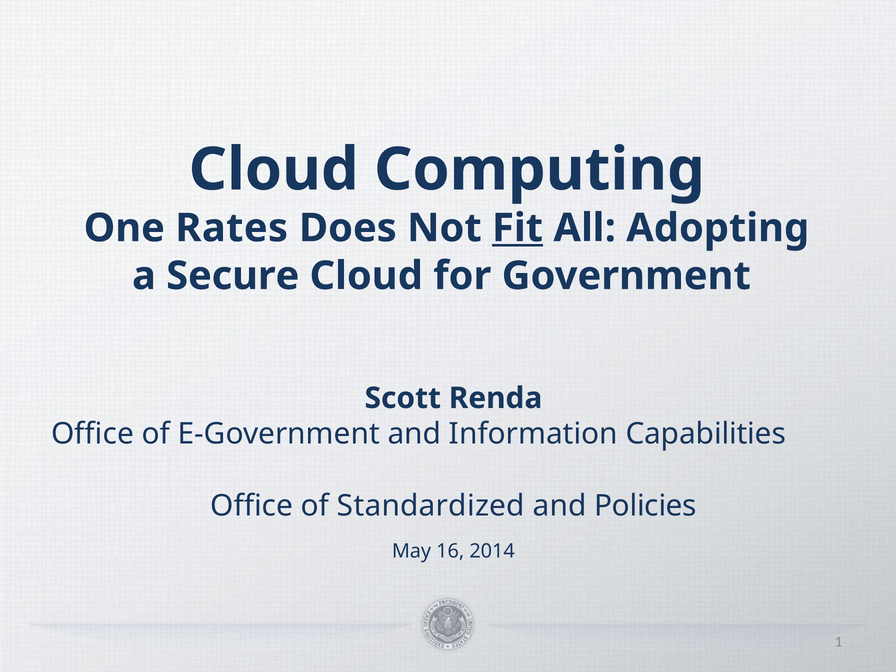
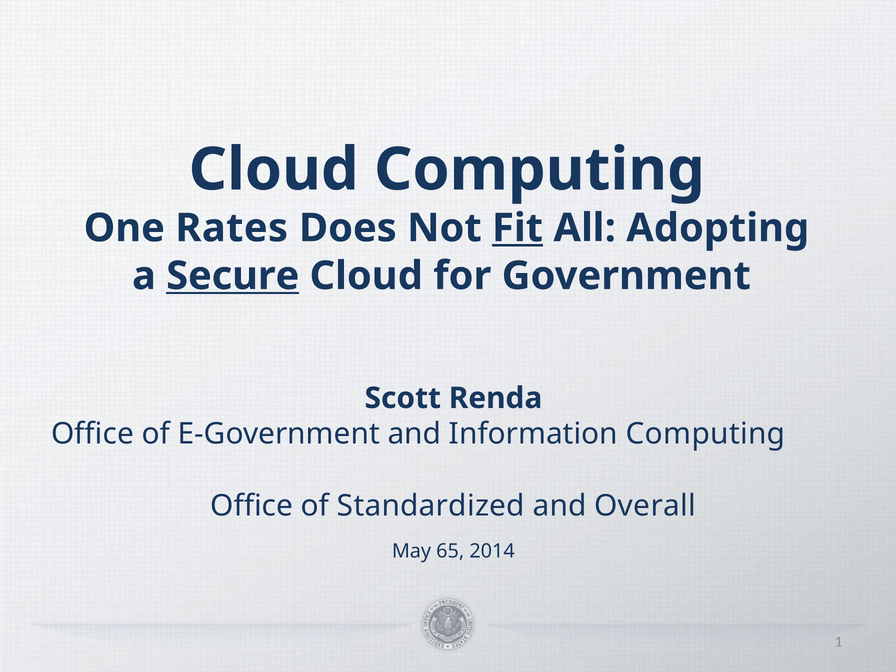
Secure underline: none -> present (233, 276)
Information Capabilities: Capabilities -> Computing (706, 434)
Policies: Policies -> Overall (645, 506)
16: 16 -> 65 (450, 551)
